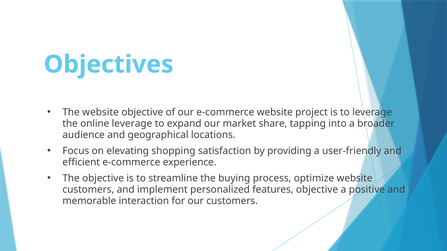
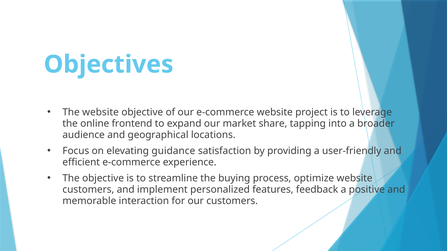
online leverage: leverage -> frontend (132, 124)
shopping: shopping -> guidance (173, 151)
features objective: objective -> feedback (317, 190)
